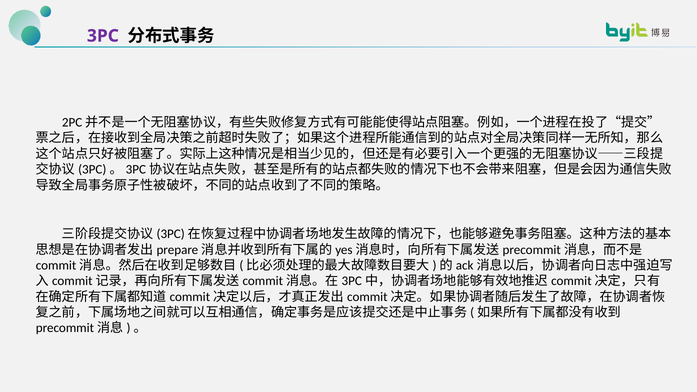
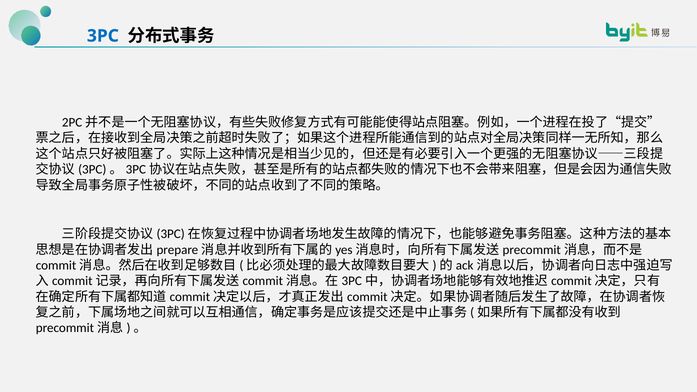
3PC colour: purple -> blue (103, 36)
